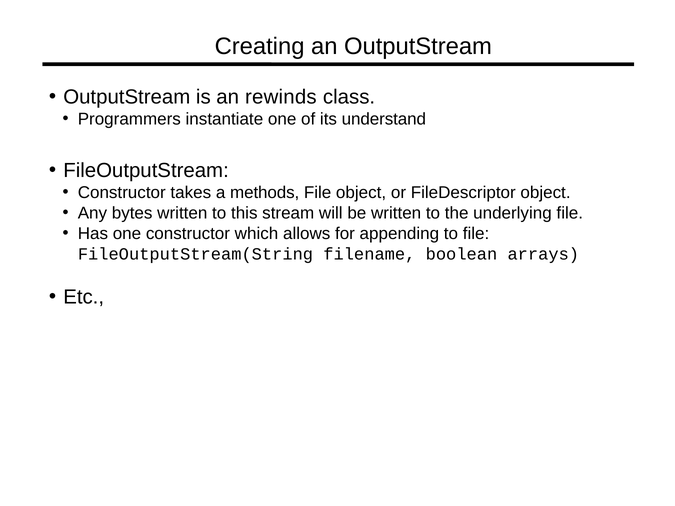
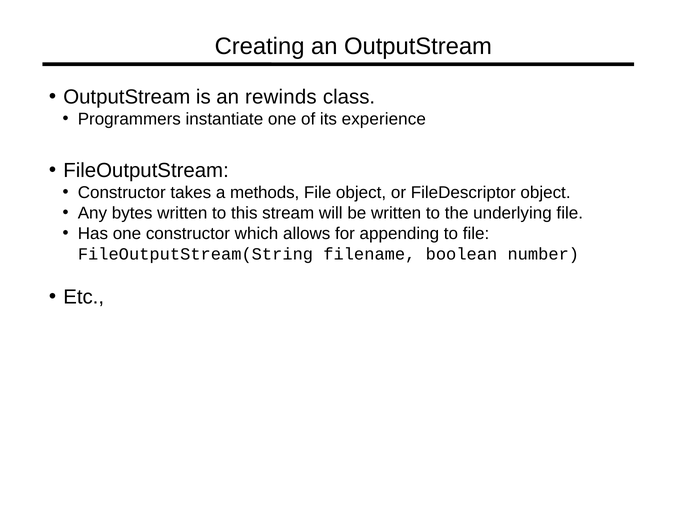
understand: understand -> experience (384, 119)
arrays: arrays -> number (543, 254)
